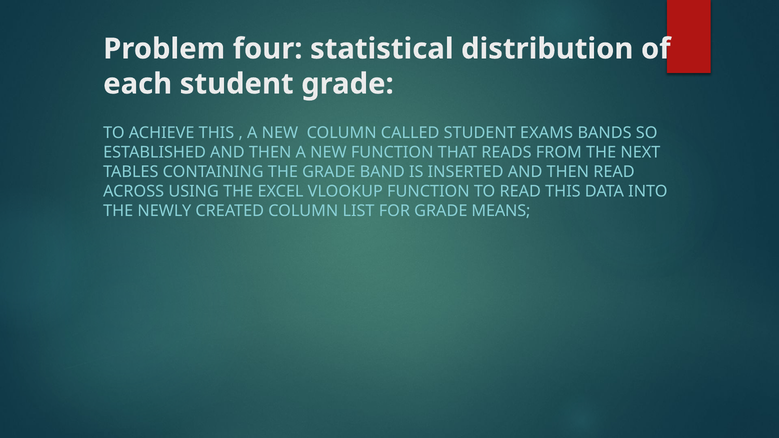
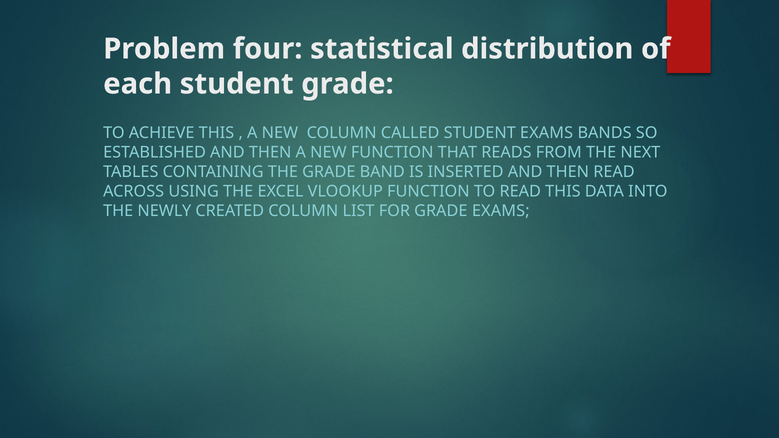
GRADE MEANS: MEANS -> EXAMS (501, 211)
